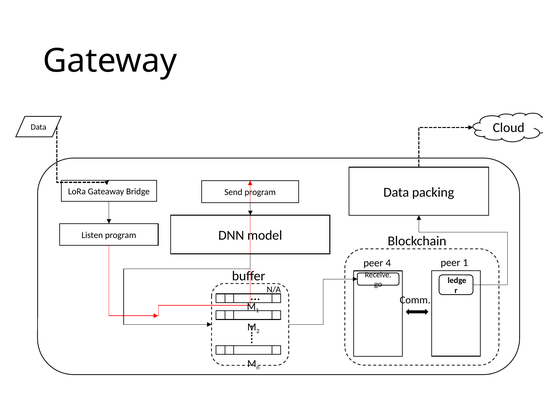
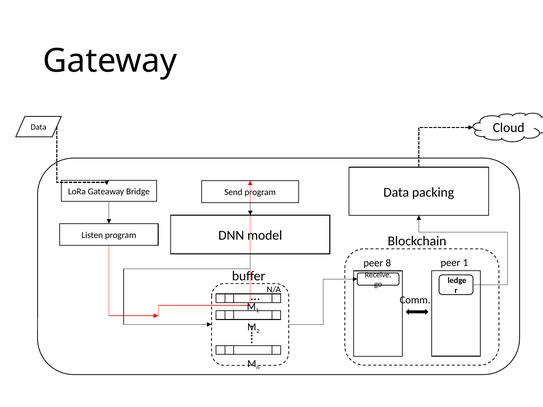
4: 4 -> 8 (388, 263)
